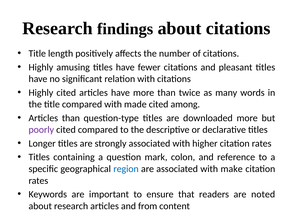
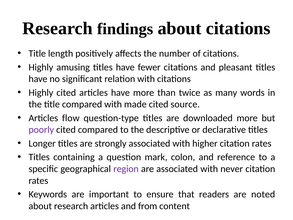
among: among -> source (185, 104)
Articles than: than -> flow (71, 118)
region colour: blue -> purple (126, 169)
make: make -> never (232, 169)
